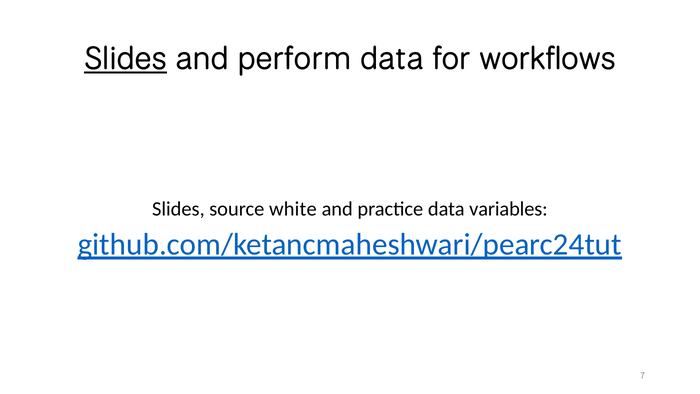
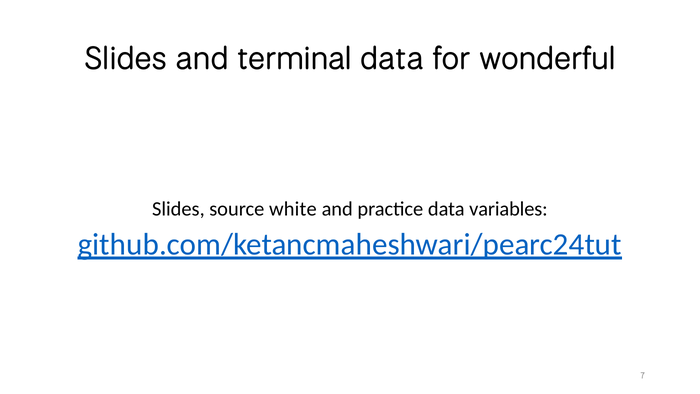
Slides underline: present -> none (125, 59)
perform: perform -> terminal (295, 59)
workflows: workflows -> wonderful (548, 59)
